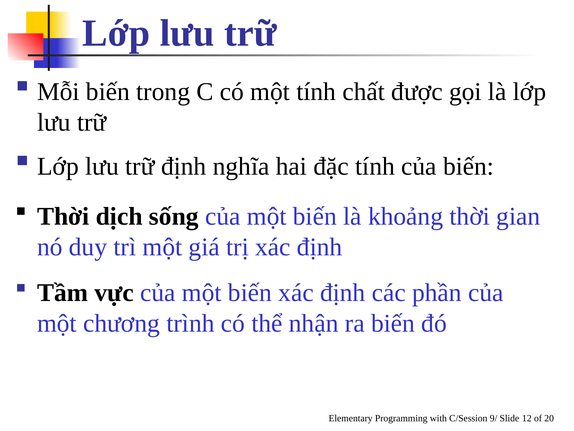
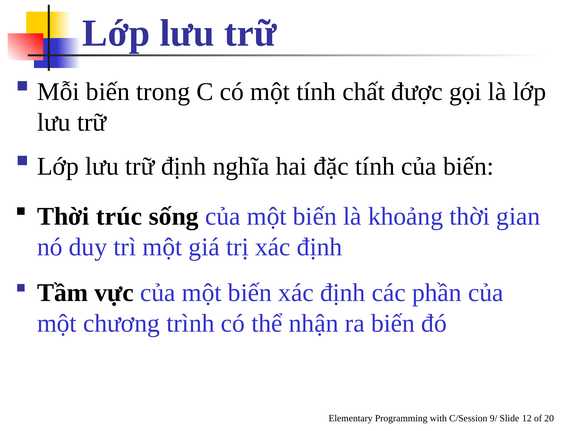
dịch: dịch -> trúc (119, 216)
